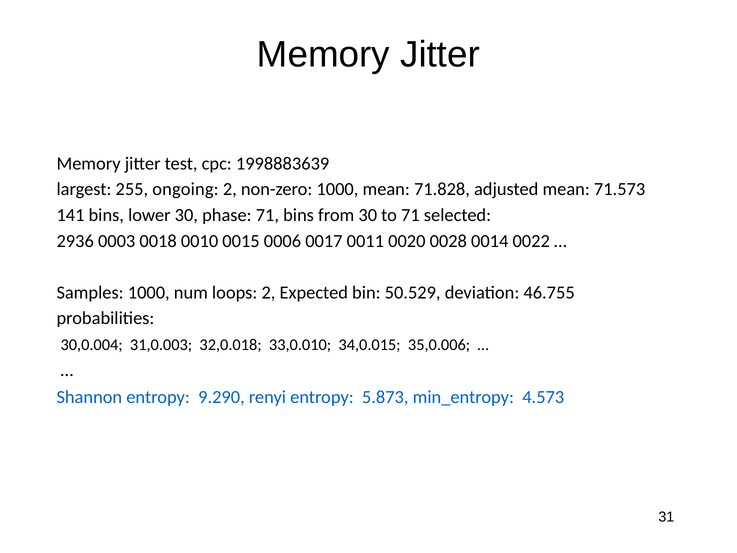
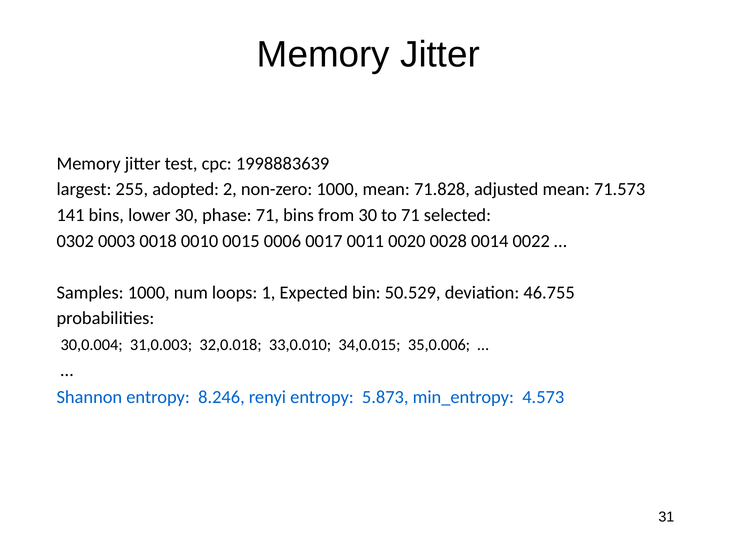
ongoing: ongoing -> adopted (186, 189)
2936: 2936 -> 0302 (75, 241)
loops 2: 2 -> 1 (268, 292)
9.290: 9.290 -> 8.246 (221, 397)
